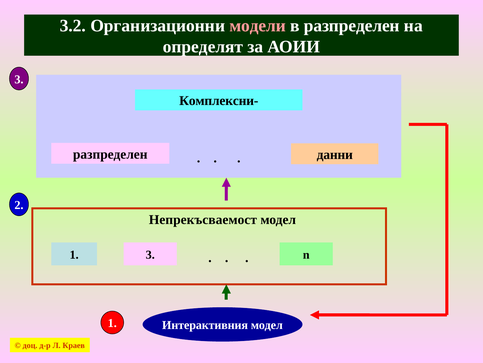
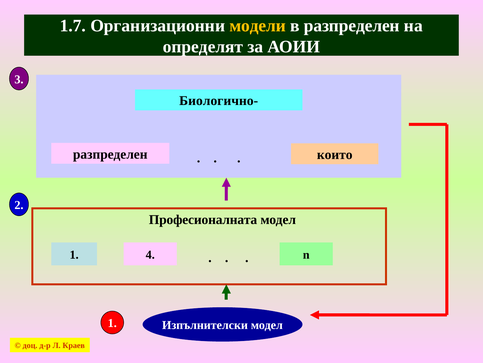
3.2: 3.2 -> 1.7 (73, 26)
модели colour: pink -> yellow (258, 26)
Комплексни-: Комплексни- -> Биологично- (219, 101)
данни: данни -> които (335, 154)
Непрекъсваемост: Непрекъсваемост -> Професионалната (203, 219)
1 3: 3 -> 4 (150, 254)
Интерактивния: Интерактивния -> Изпълнителски (205, 325)
